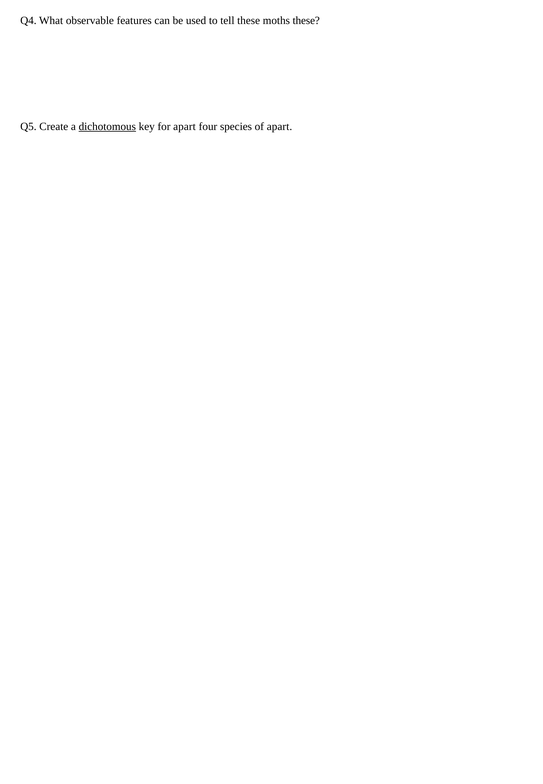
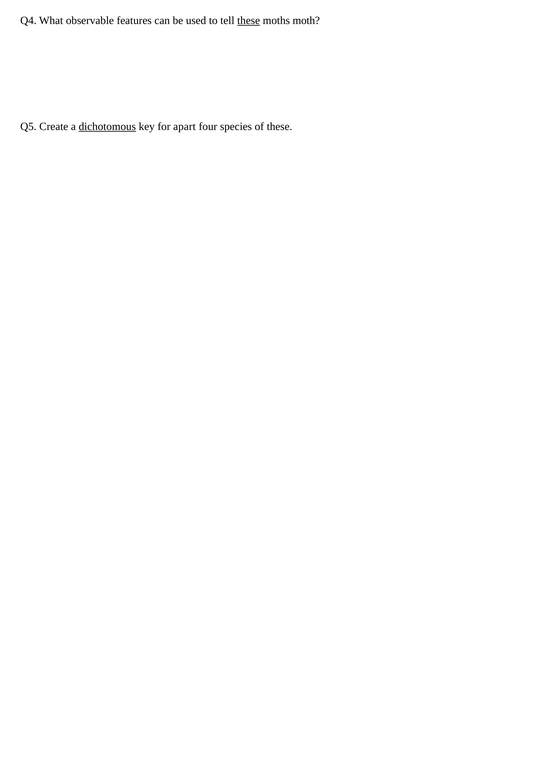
these underline: none -> present (249, 20)
moths these: these -> moth (306, 20)
of apart: apart -> these (280, 127)
